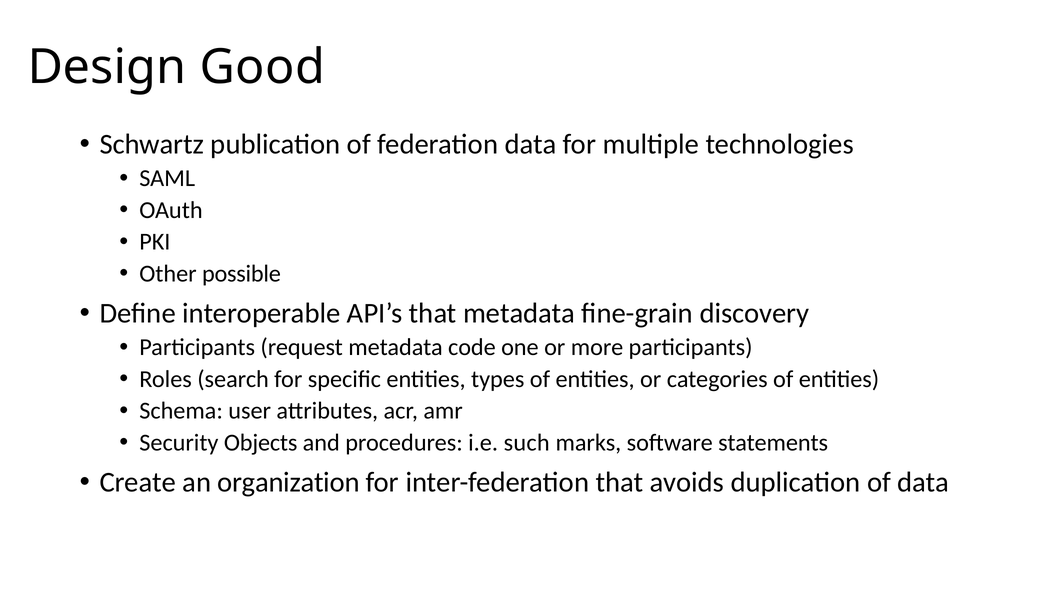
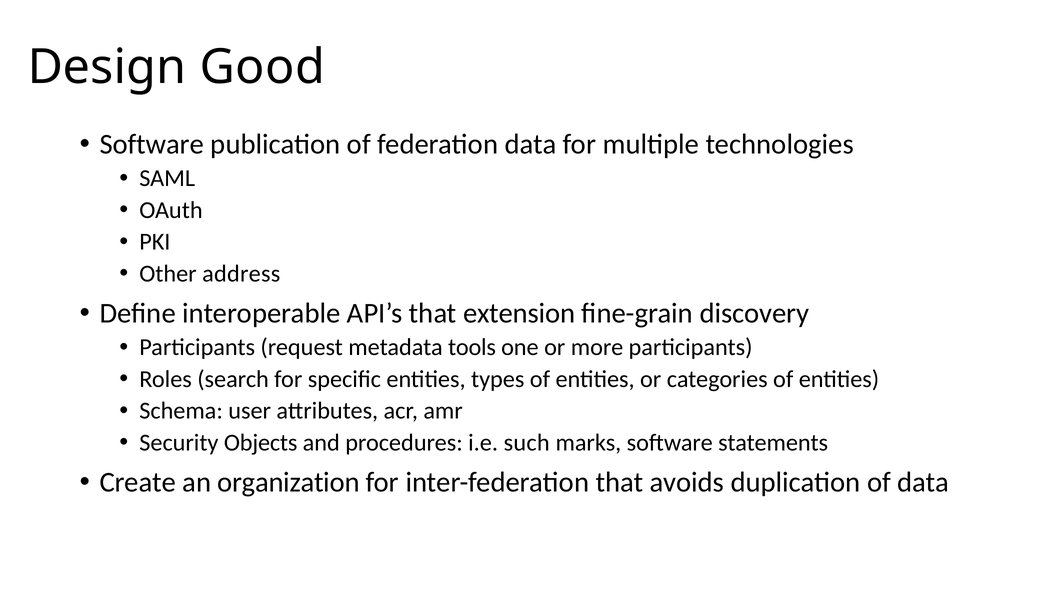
Schwartz: Schwartz -> Software (152, 144)
possible: possible -> address (241, 274)
that metadata: metadata -> extension (519, 313)
code: code -> tools (472, 348)
